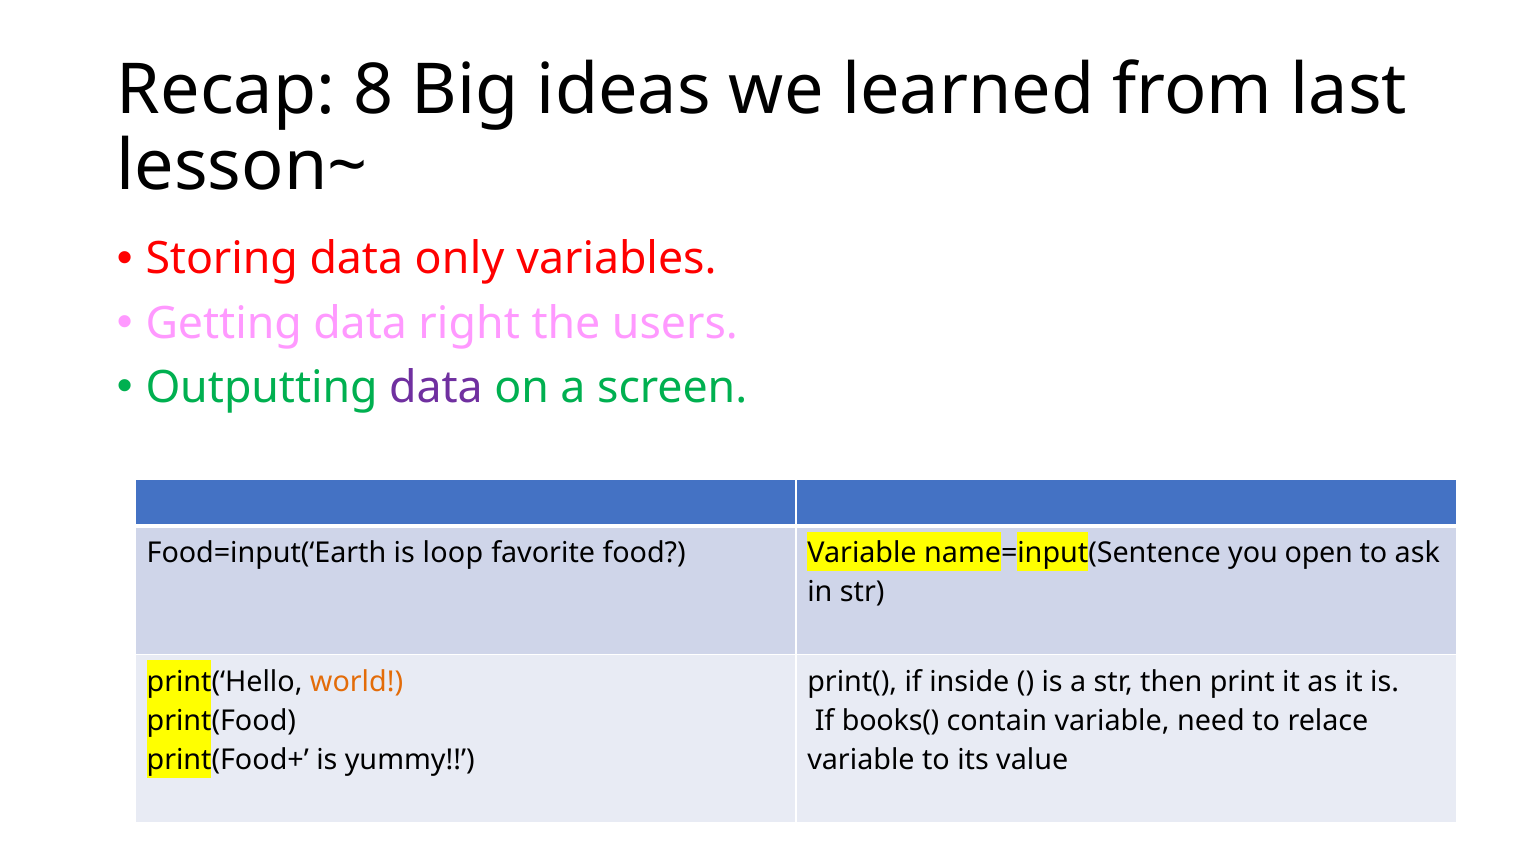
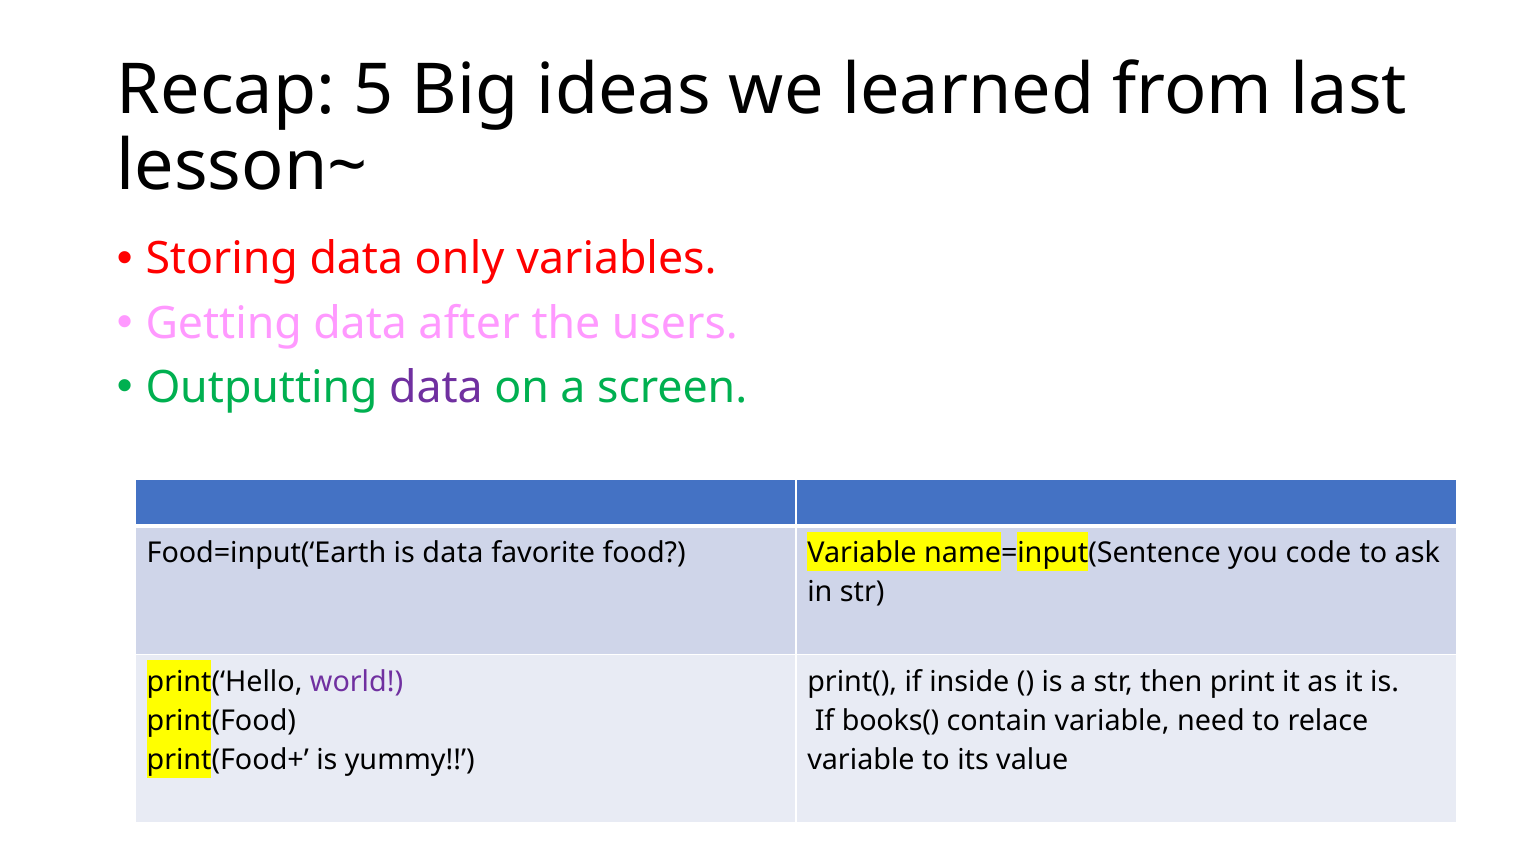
8: 8 -> 5 (373, 91)
right: right -> after (469, 323)
is loop: loop -> data (453, 553)
open: open -> code (1318, 553)
world colour: orange -> purple (357, 681)
